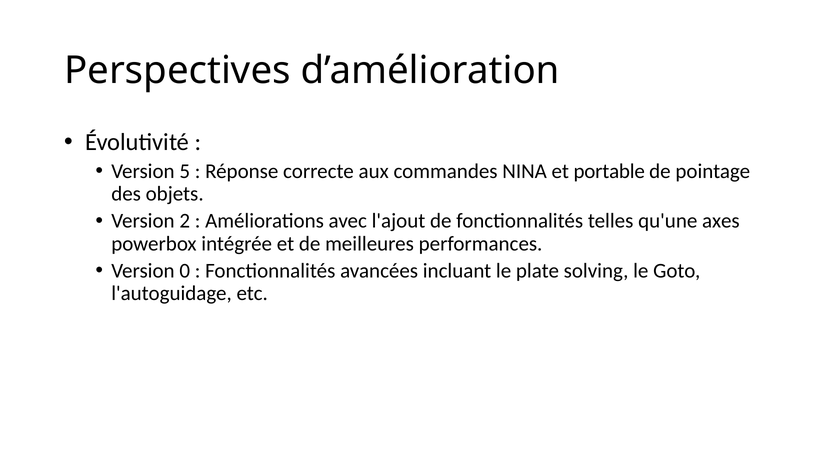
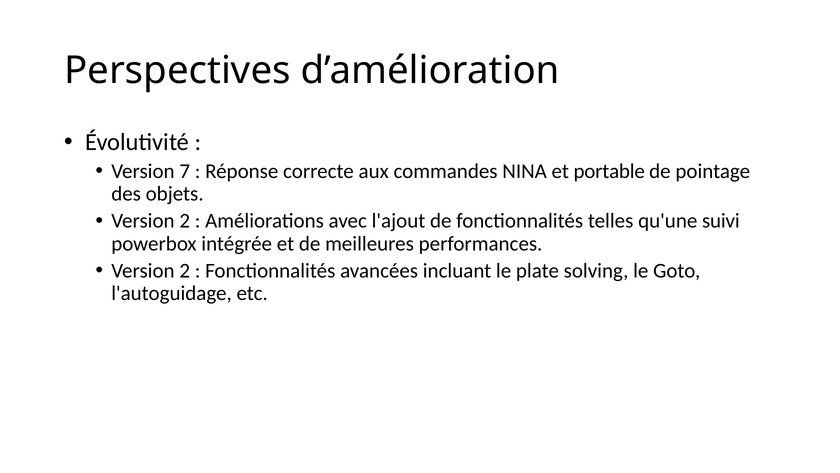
5: 5 -> 7 (185, 171)
axes: axes -> suivi (721, 221)
0: 0 -> 2 (185, 270)
